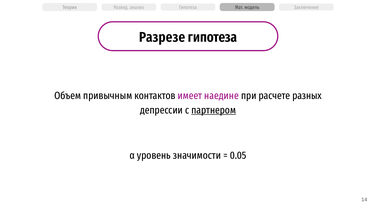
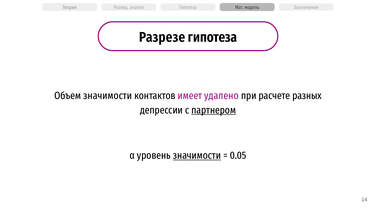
Объем привычным: привычным -> значимости (108, 96)
наедине: наедине -> удалено (221, 96)
значимости underline: none -> present (197, 156)
